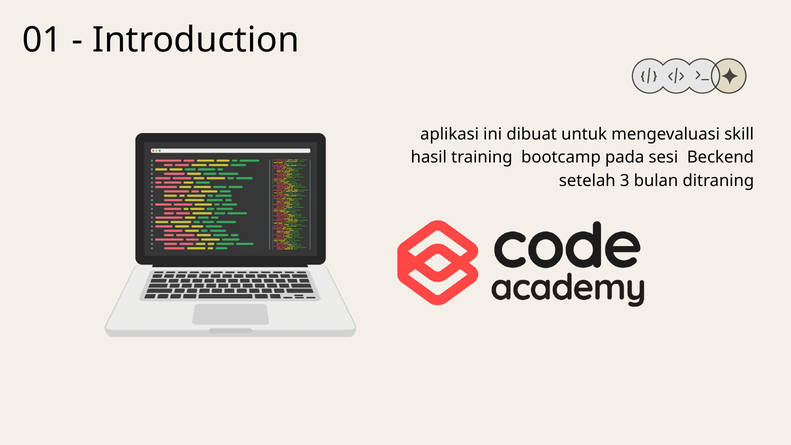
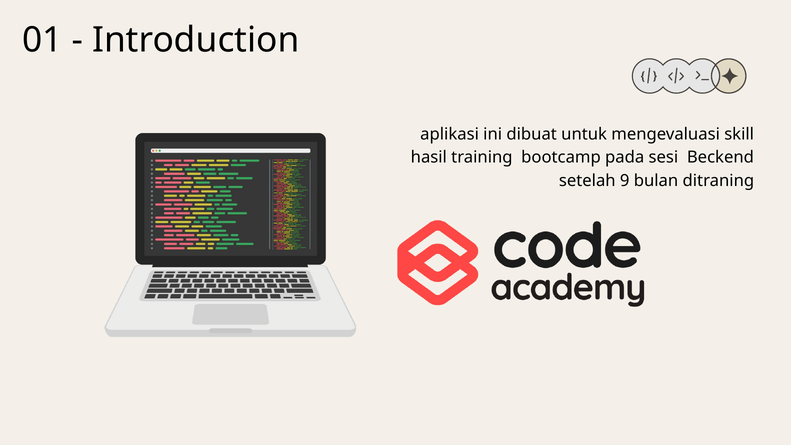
3: 3 -> 9 (625, 181)
